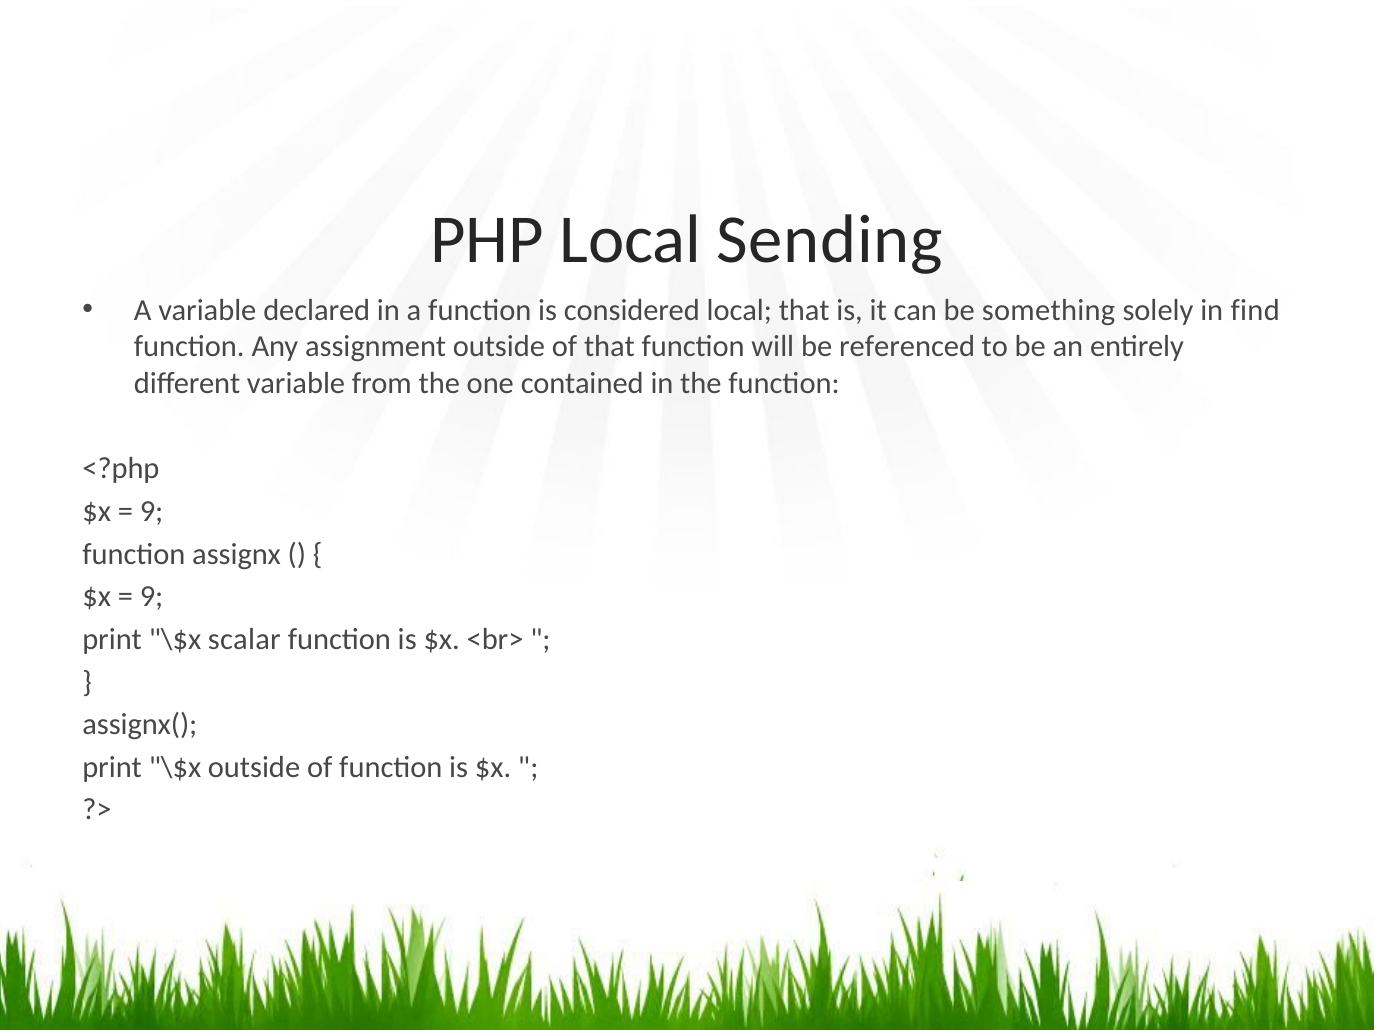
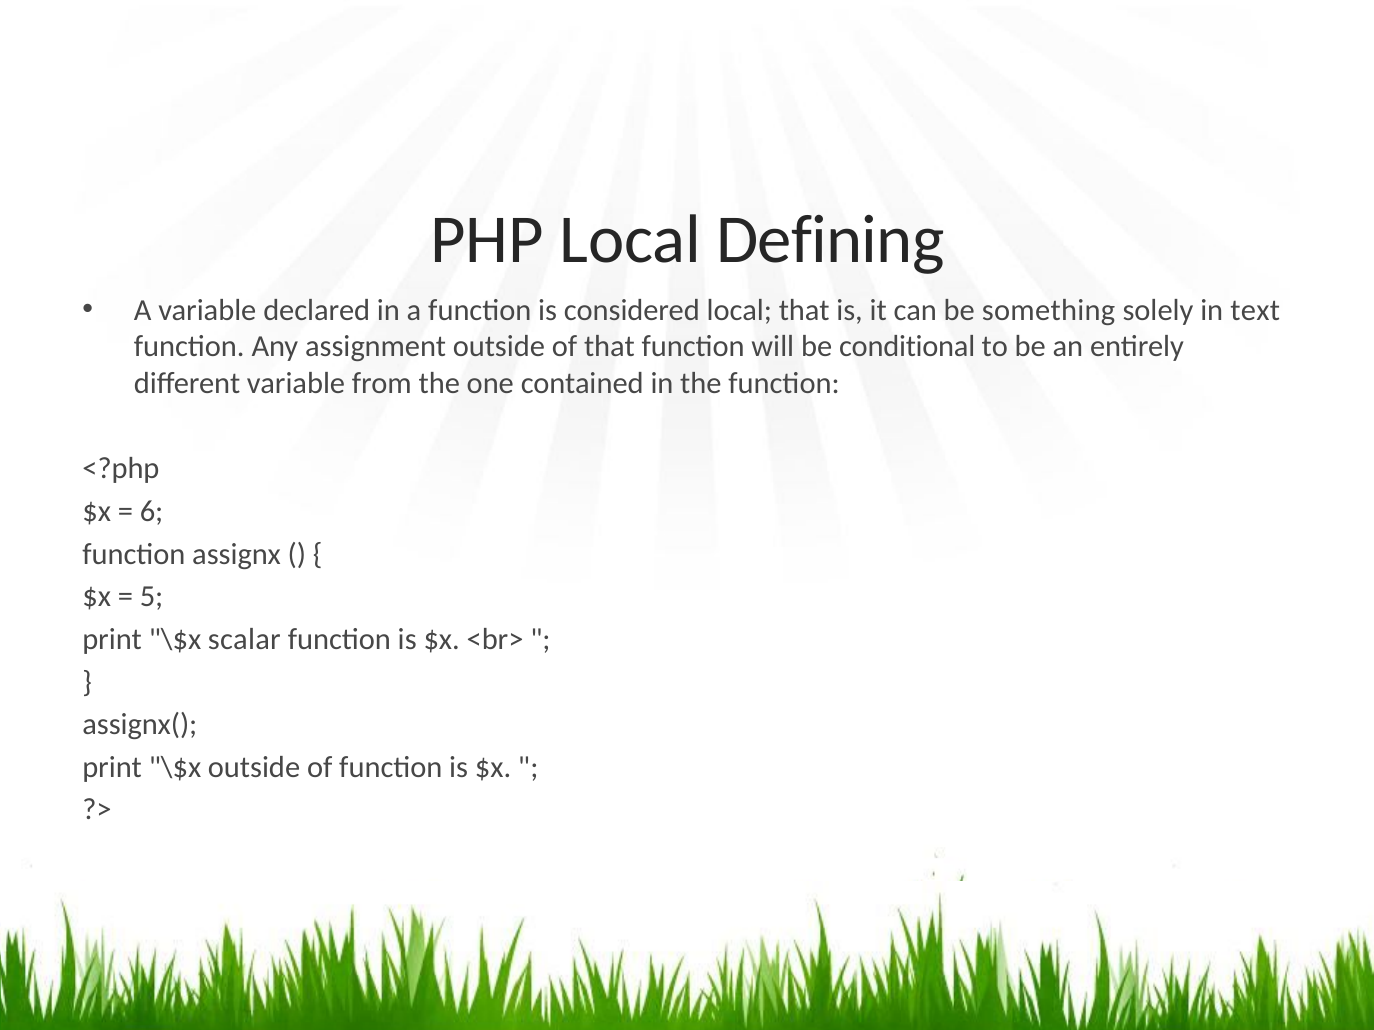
Sending: Sending -> Defining (830, 240)
find: find -> text (1255, 310)
referenced: referenced -> conditional (907, 347)
9: 9 -> 6 (152, 512)
9: 9 -> 5 (152, 597)
